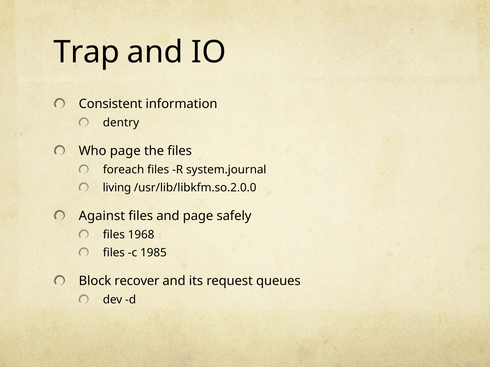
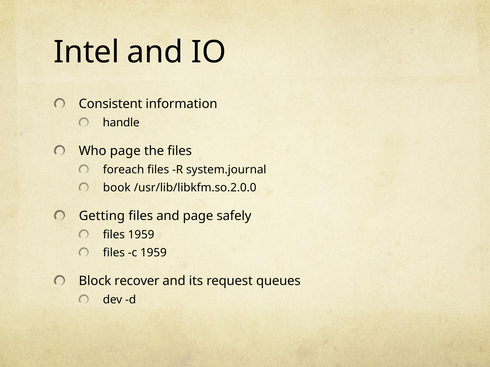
Trap: Trap -> Intel (87, 52)
dentry: dentry -> handle (121, 123)
living: living -> book (117, 188)
Against: Against -> Getting (102, 216)
files 1968: 1968 -> 1959 (141, 235)
c 1985: 1985 -> 1959 (153, 253)
